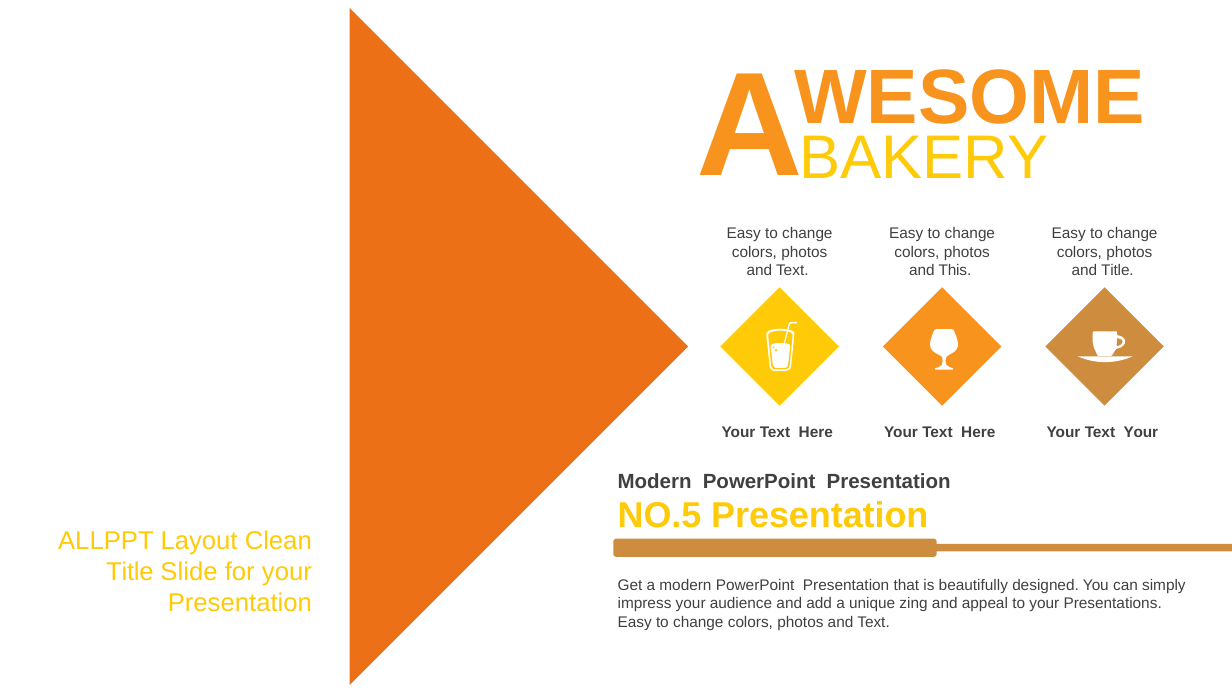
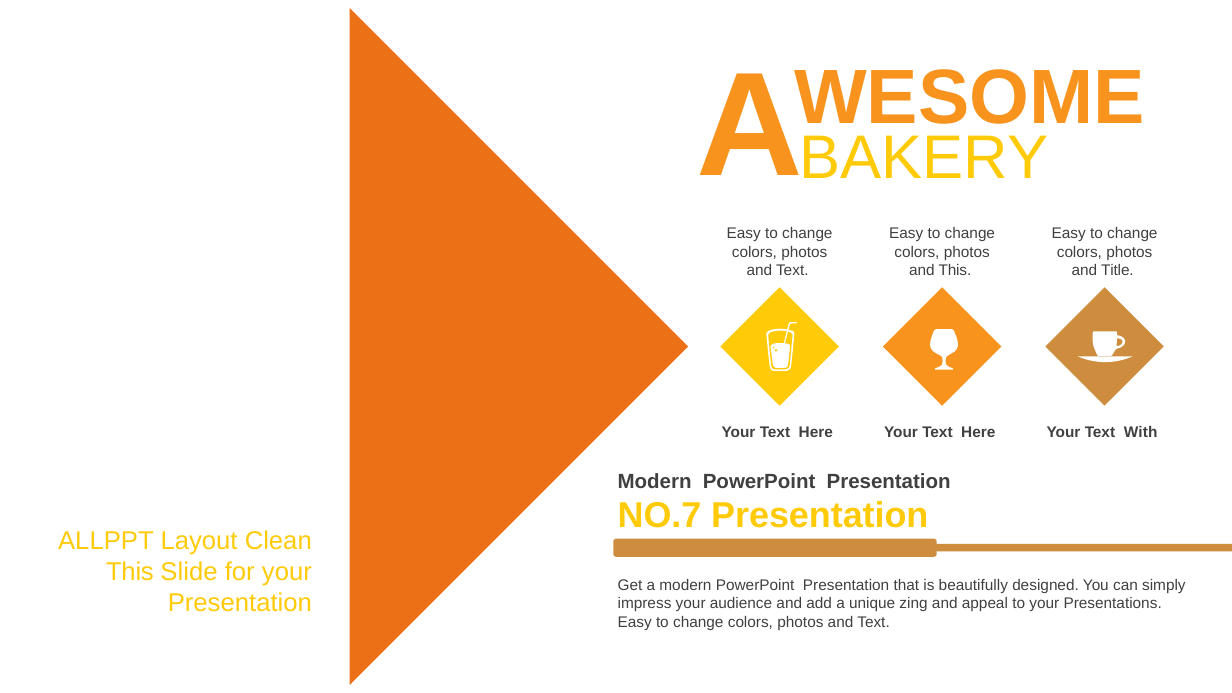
Your Text Your: Your -> With (1141, 432)
NO.5: NO.5 -> NO.7 (660, 516)
Title: Title -> This (130, 572)
